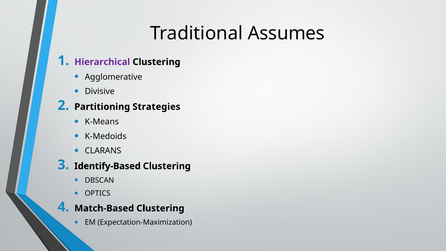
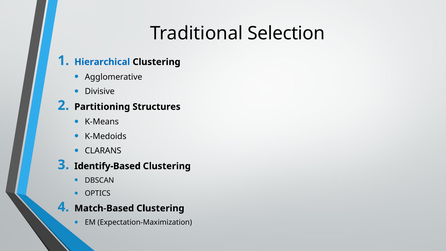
Assumes: Assumes -> Selection (286, 33)
Hierarchical colour: purple -> blue (102, 62)
Strategies: Strategies -> Structures (157, 107)
